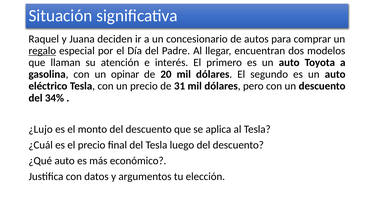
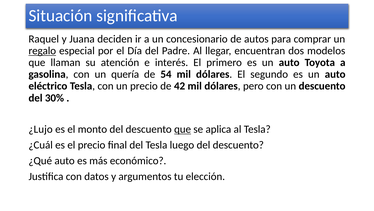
opinar: opinar -> quería (125, 74)
20: 20 -> 54 (166, 74)
31: 31 -> 42 (180, 86)
34%: 34% -> 30% (54, 98)
que underline: none -> present (183, 129)
